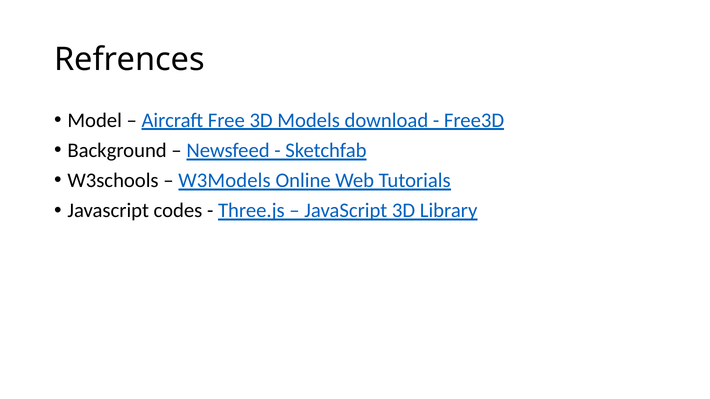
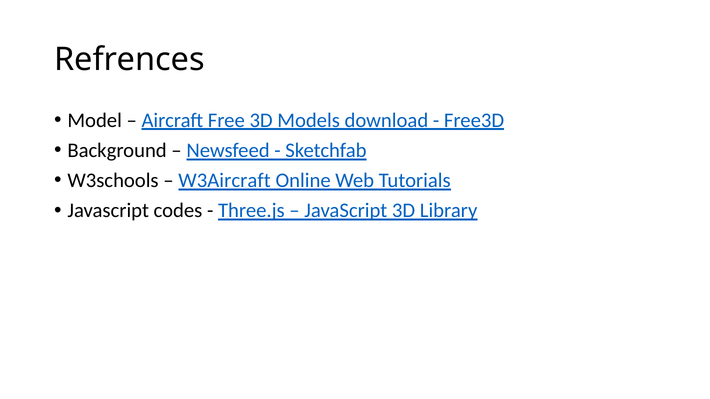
W3Models: W3Models -> W3Aircraft (225, 181)
